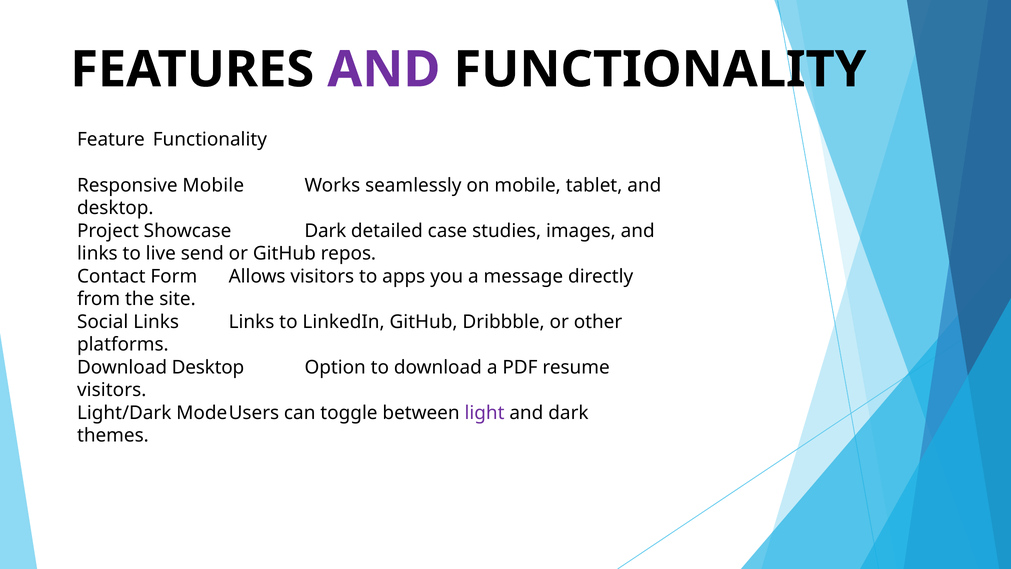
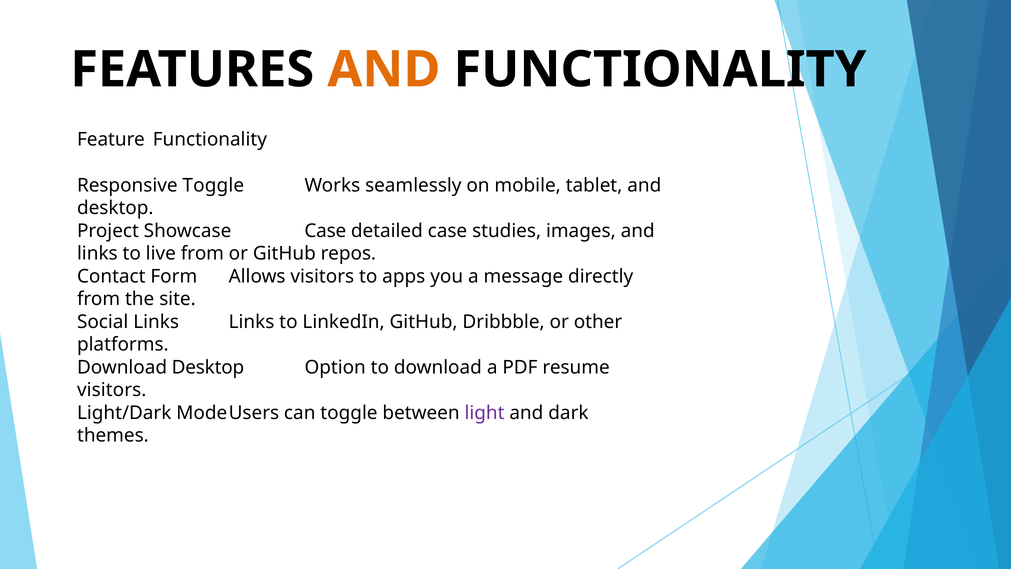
AND colour: purple -> orange (384, 70)
Responsive Mobile: Mobile -> Toggle (213, 185)
Showcase Dark: Dark -> Case (325, 231)
live send: send -> from (202, 253)
